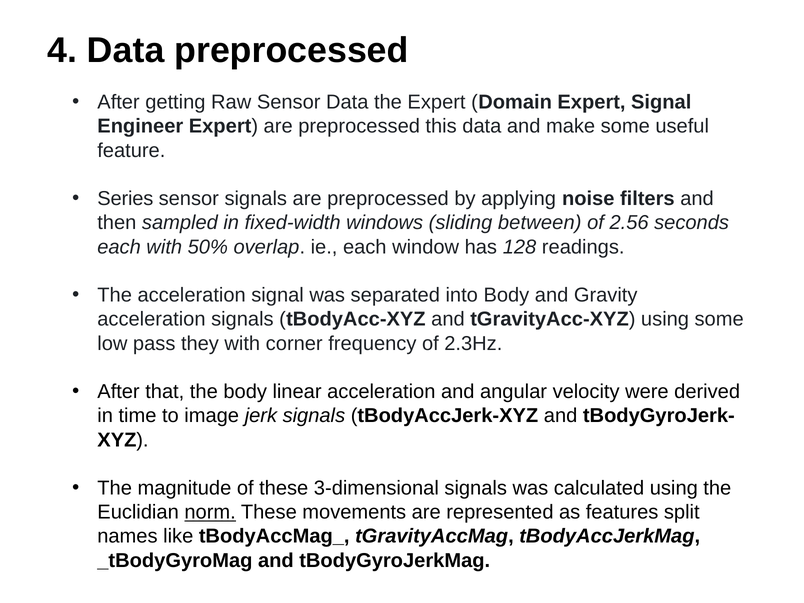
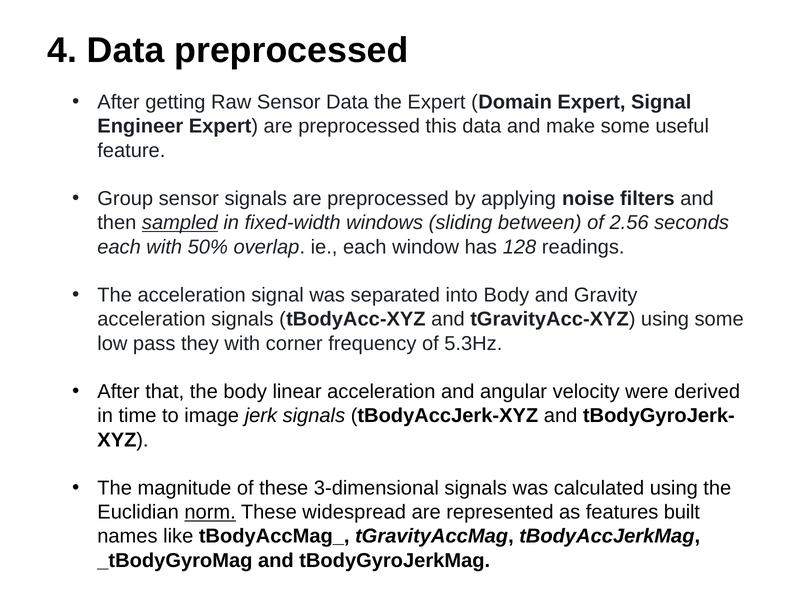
Series: Series -> Group (125, 199)
sampled underline: none -> present (180, 223)
2.3Hz: 2.3Hz -> 5.3Hz (473, 343)
movements: movements -> widespread (354, 512)
split: split -> built (682, 512)
